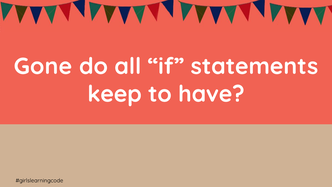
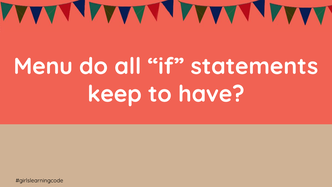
Gone: Gone -> Menu (43, 66)
